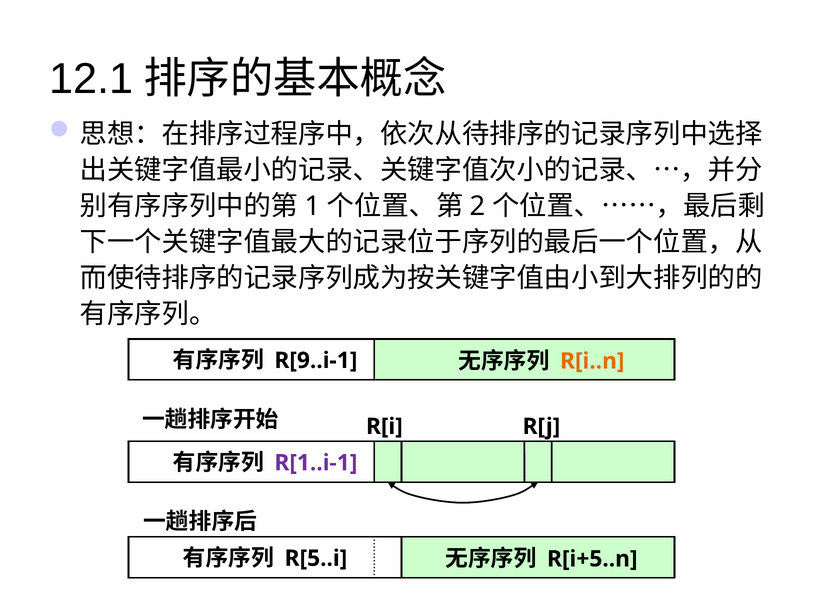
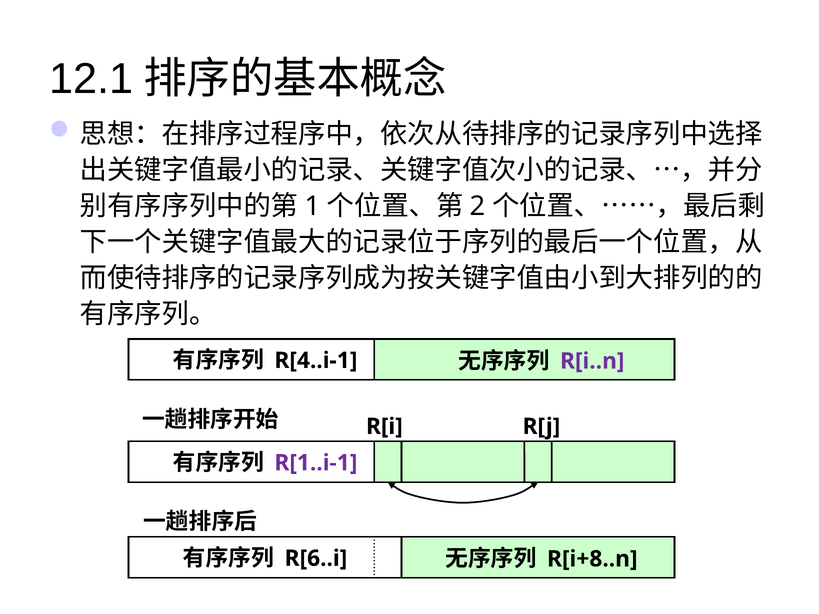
R[9..i-1: R[9..i-1 -> R[4..i-1 (316, 361)
R[i..n colour: orange -> purple (592, 361)
R[5..i: R[5..i -> R[6..i (316, 559)
R[i+5..n: R[i+5..n -> R[i+8..n (592, 559)
